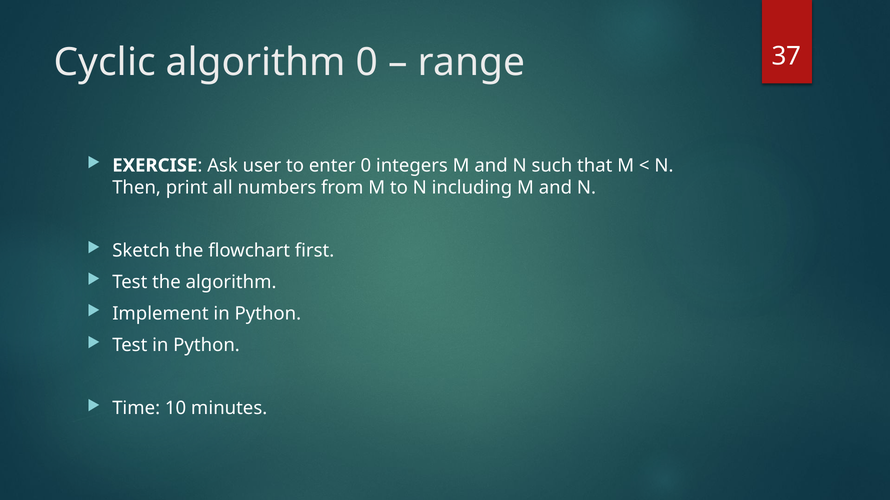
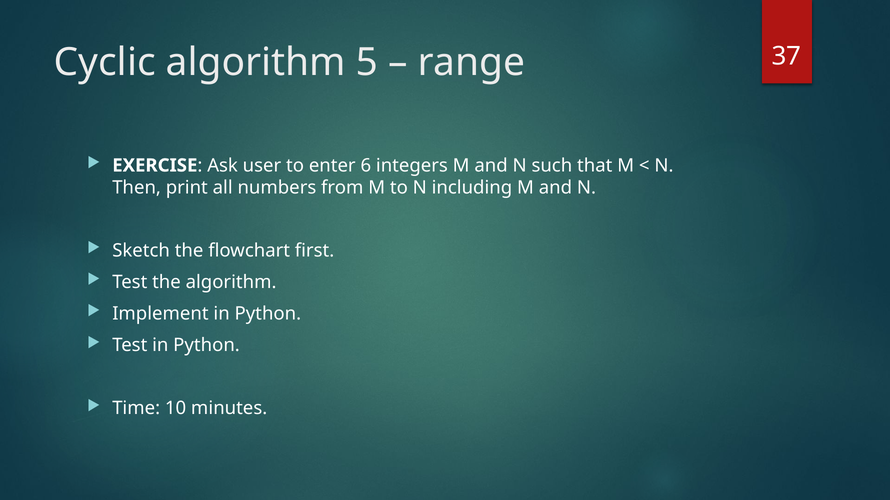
algorithm 0: 0 -> 5 (367, 62)
enter 0: 0 -> 6 (366, 166)
